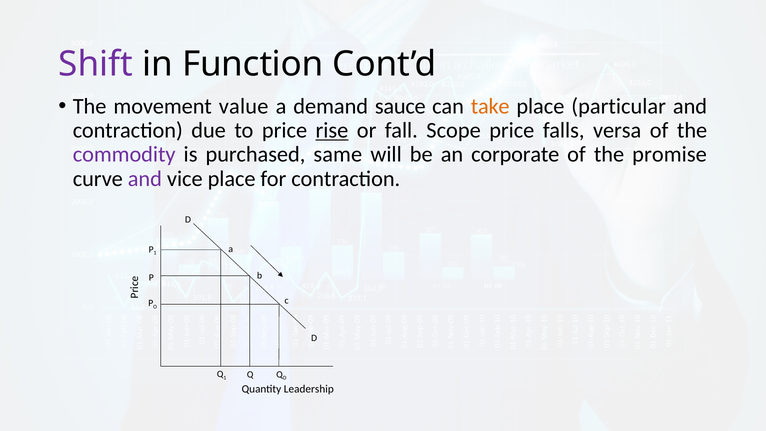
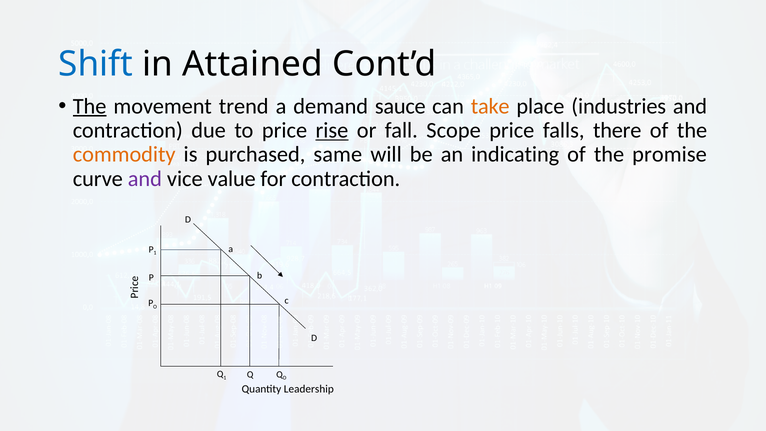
Shift colour: purple -> blue (96, 64)
Function: Function -> Attained (253, 64)
The underline: none -> present (90, 106)
value: value -> trend (244, 106)
particular: particular -> industries (619, 106)
versa: versa -> there (617, 130)
commodity colour: purple -> orange (124, 155)
corporate: corporate -> indicating (515, 155)
vice place: place -> value (232, 179)
